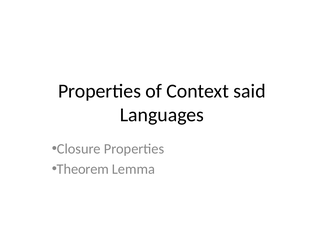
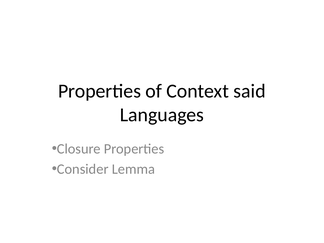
Theorem: Theorem -> Consider (83, 169)
